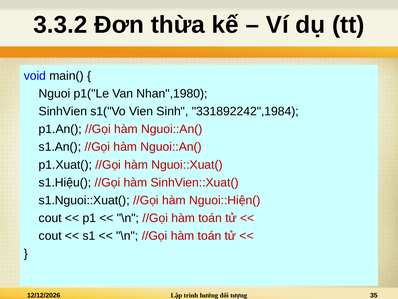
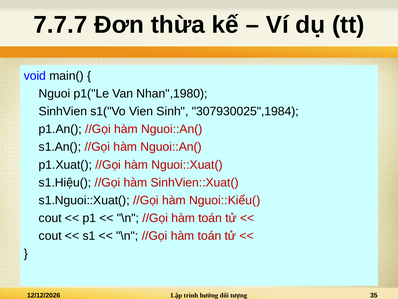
3.3.2: 3.3.2 -> 7.7.7 (60, 25)
331892242",1984: 331892242",1984 -> 307930025",1984 (245, 111)
Nguoi::Hiện(: Nguoi::Hiện( -> Nguoi::Kiểu( (225, 200)
